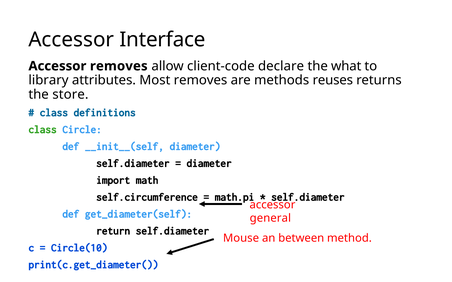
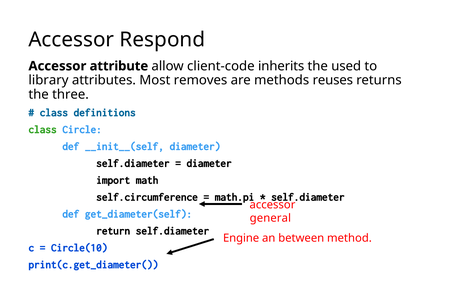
Interface: Interface -> Respond (162, 40)
Accessor removes: removes -> attribute (119, 66)
declare: declare -> inherits (281, 66)
what: what -> used (346, 66)
store: store -> three (70, 95)
Mouse: Mouse -> Engine (241, 238)
